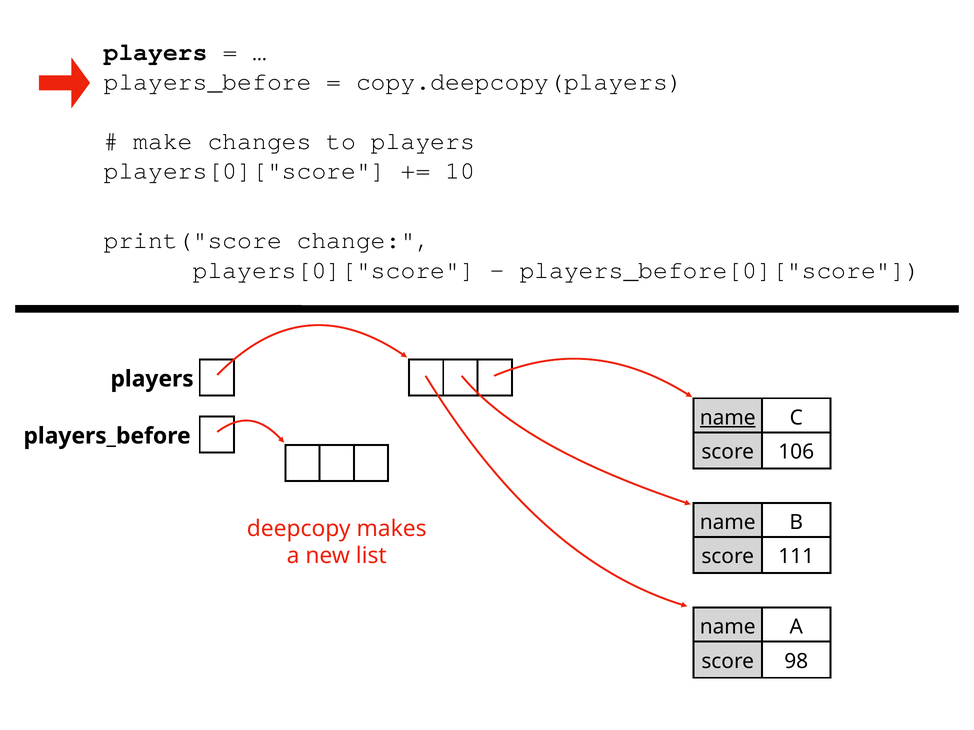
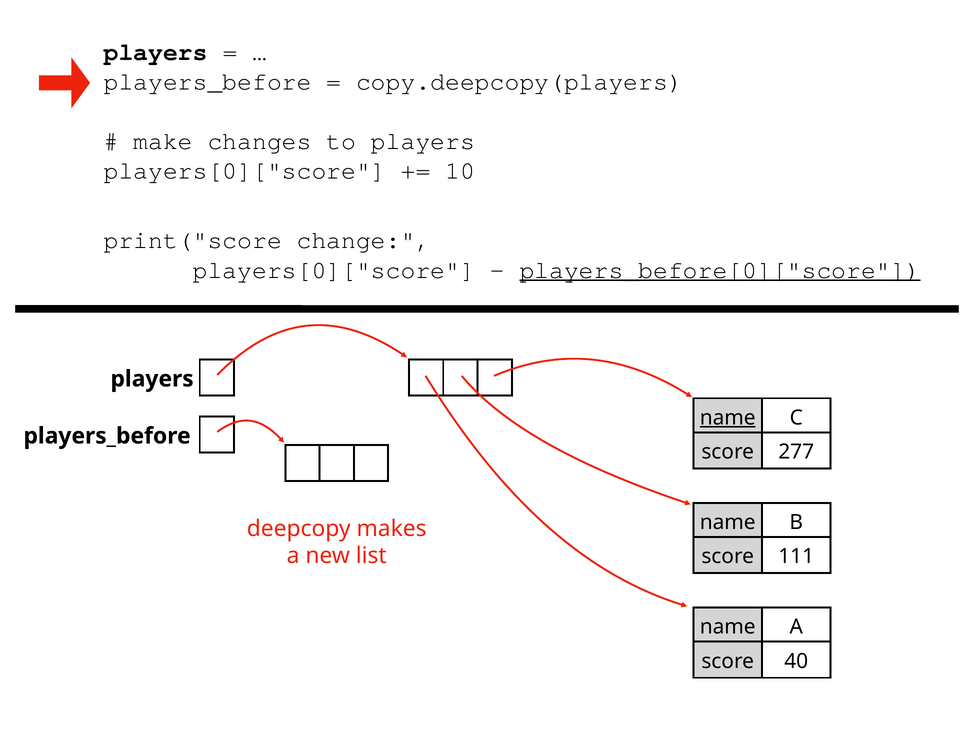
players_before[0]["score underline: none -> present (720, 270)
106: 106 -> 277 (796, 452)
98: 98 -> 40 (796, 662)
